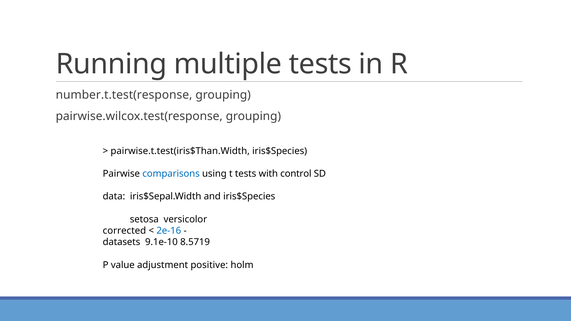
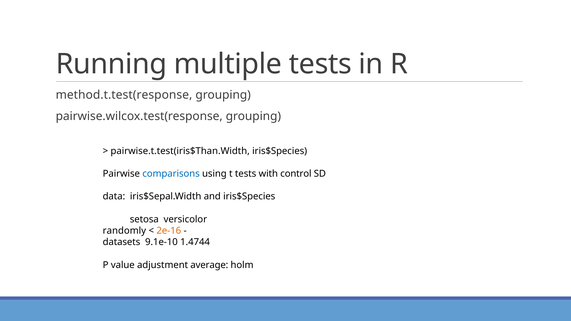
number.t.test(response: number.t.test(response -> method.t.test(response (124, 95)
corrected: corrected -> randomly (124, 231)
2e-16 colour: blue -> orange (169, 231)
8.5719: 8.5719 -> 1.4744 (195, 242)
positive: positive -> average (209, 265)
